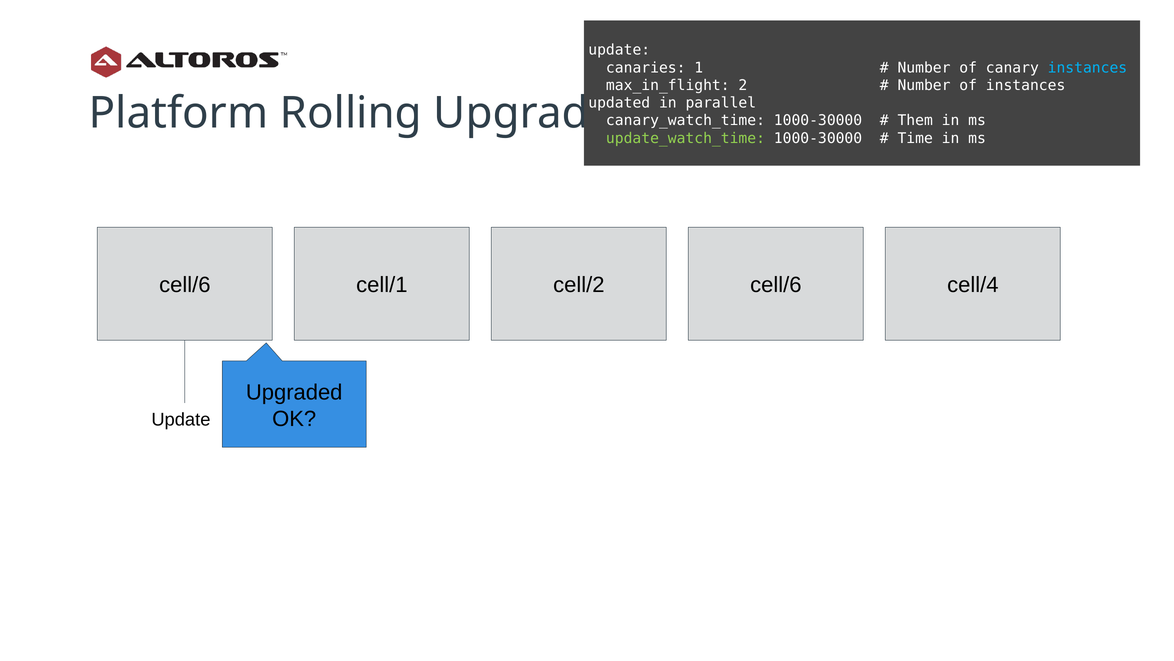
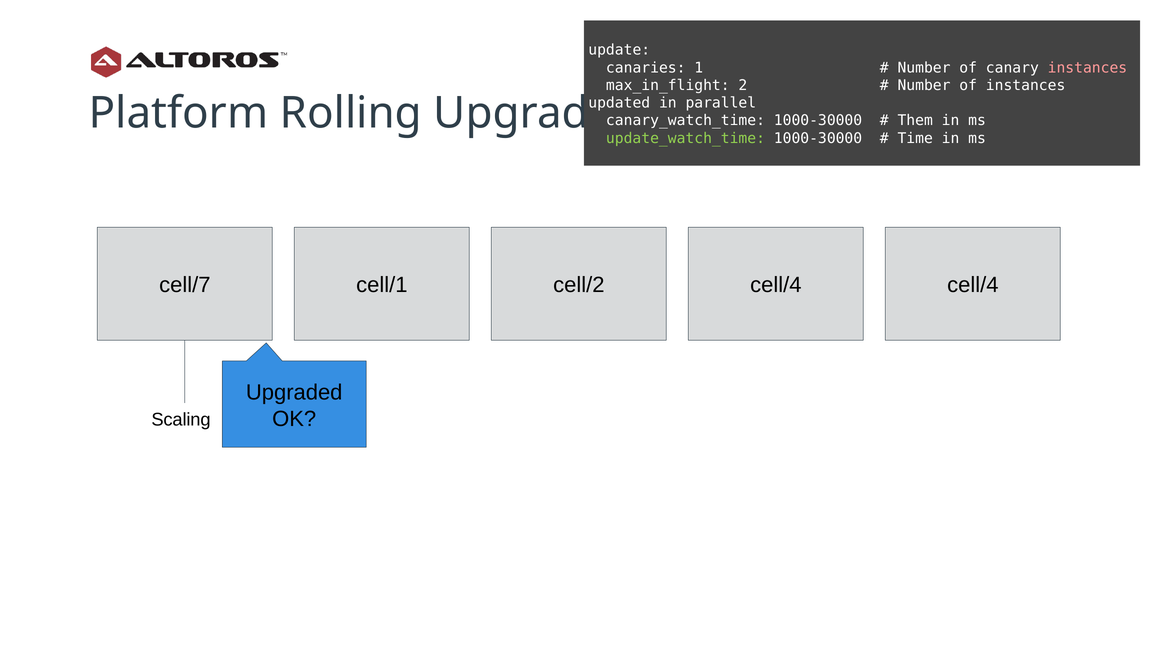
instances colour: light blue -> pink (1087, 68)
cell/6: cell/6 -> cell/7 (185, 285)
cell/2 cell/6: cell/6 -> cell/4 (776, 285)
Update: Update -> Scaling (181, 419)
